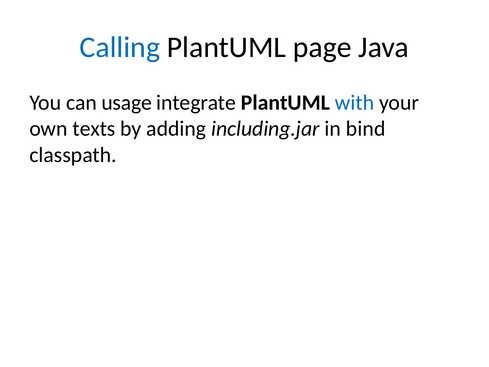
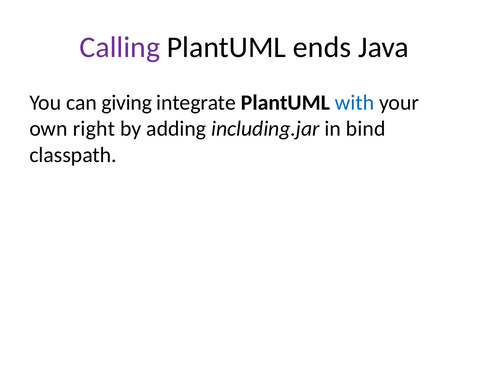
Calling colour: blue -> purple (120, 47)
page: page -> ends (322, 47)
usage: usage -> giving (127, 103)
texts: texts -> right (94, 129)
